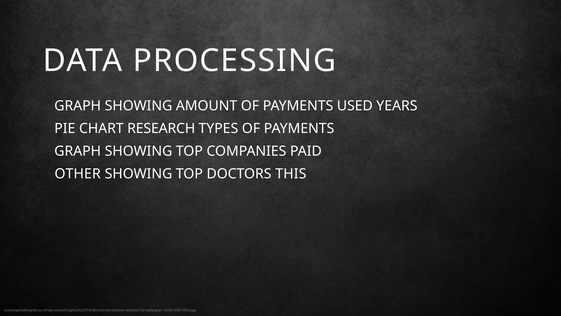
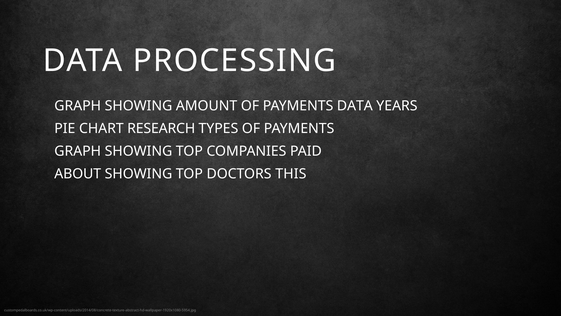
PAYMENTS USED: USED -> DATA (355, 106)
OTHER: OTHER -> ABOUT (78, 174)
